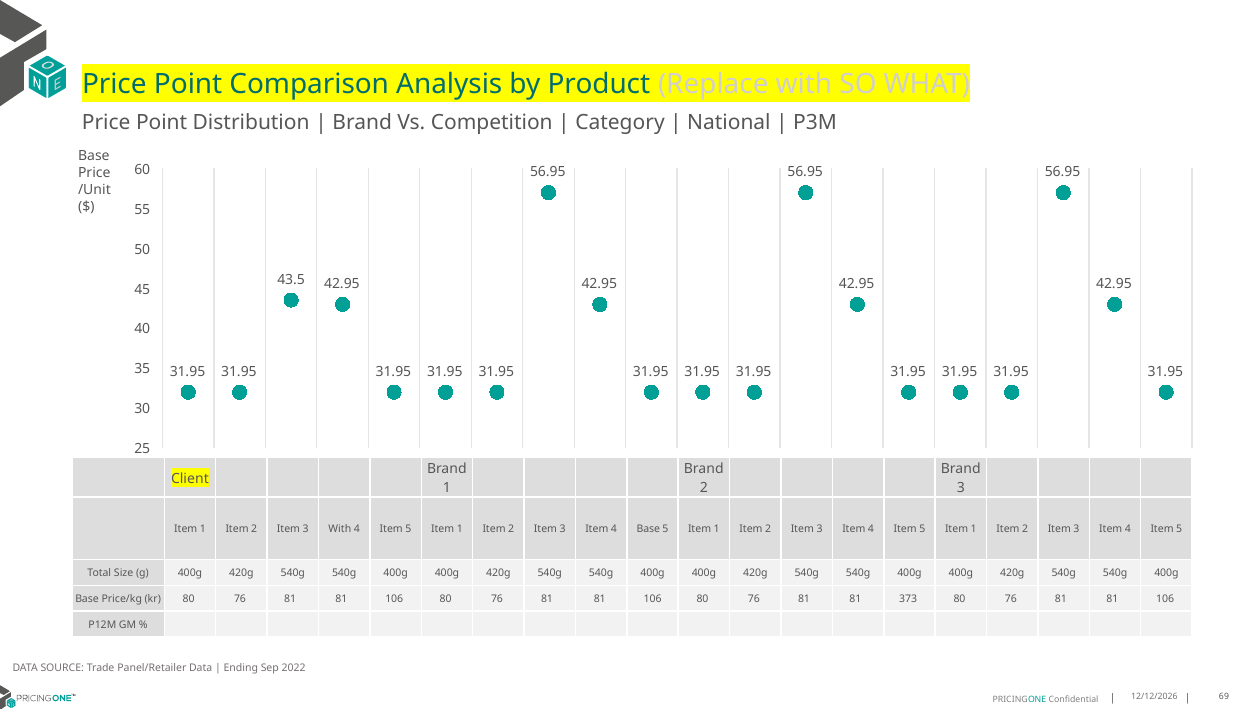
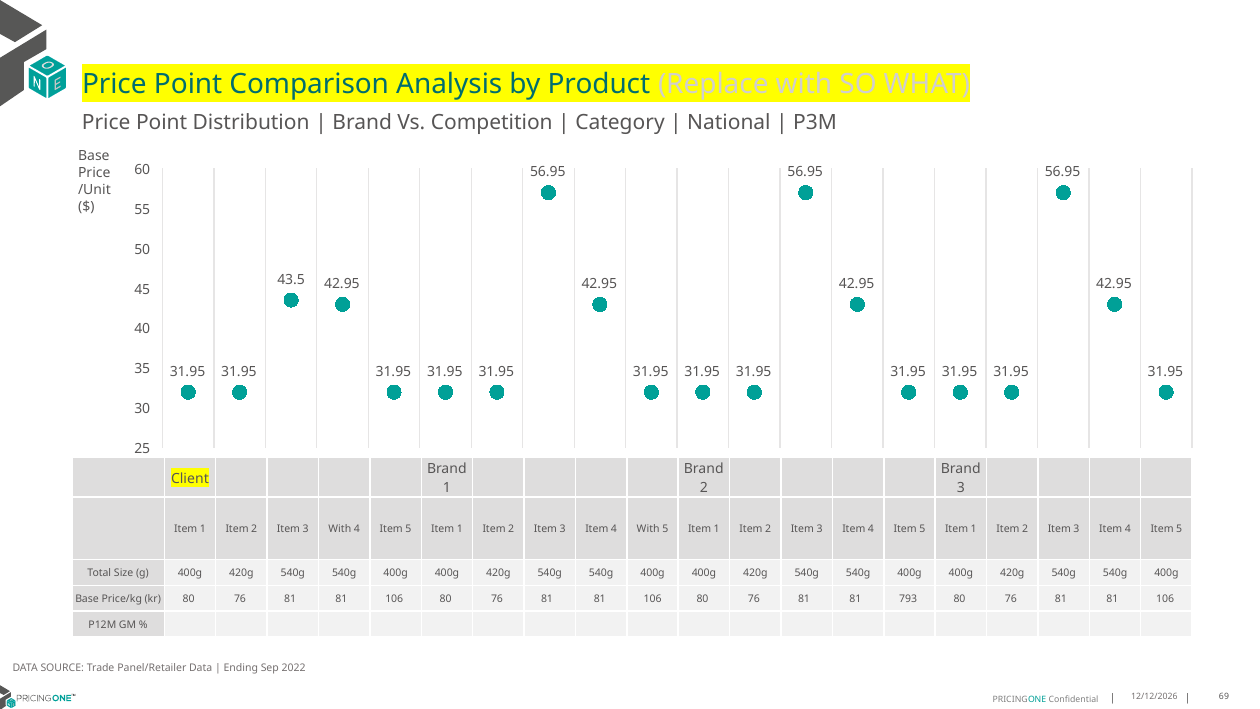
4 Base: Base -> With (648, 529)
373: 373 -> 793 (908, 599)
